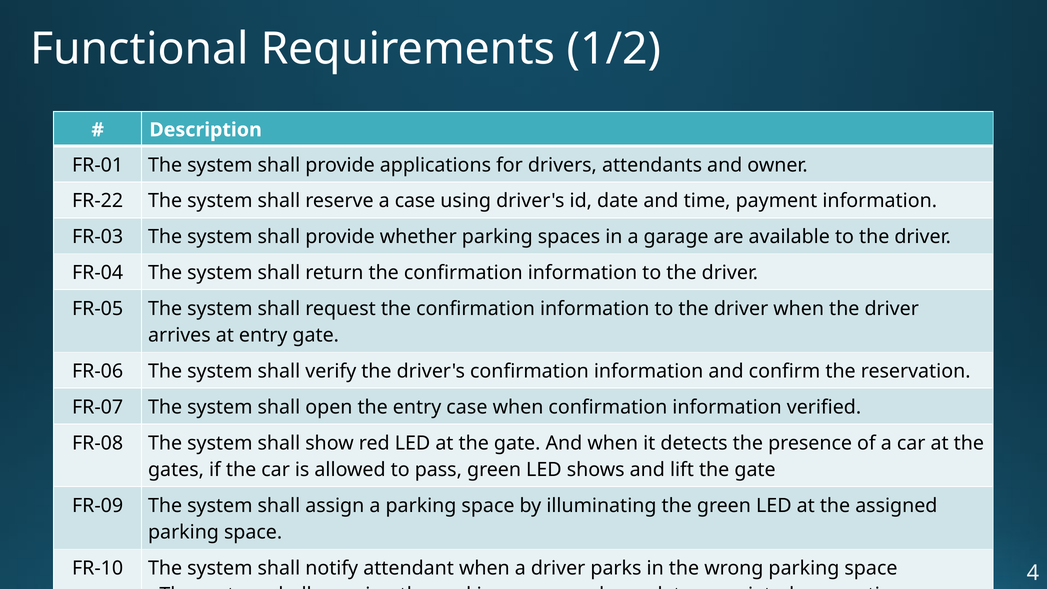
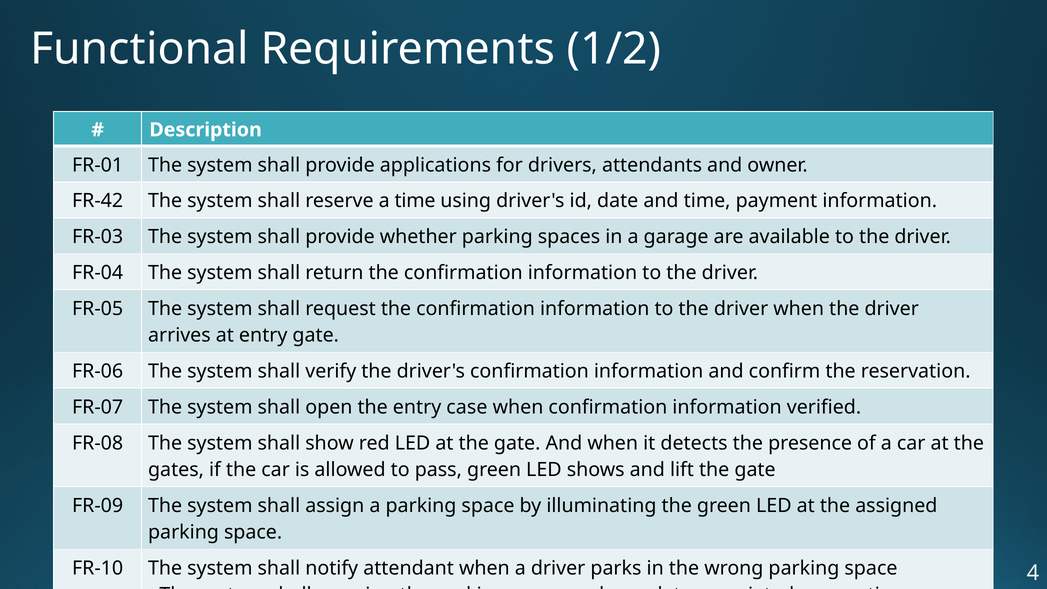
FR-22: FR-22 -> FR-42 (98, 201)
a case: case -> time (415, 201)
